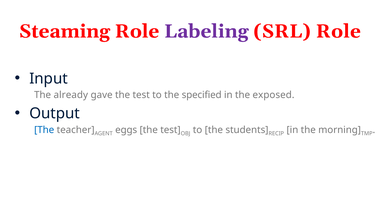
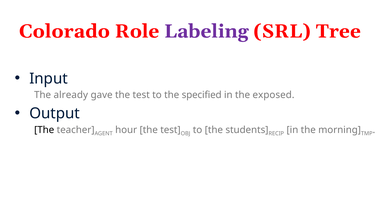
Steaming: Steaming -> Colorado (64, 31)
SRL Role: Role -> Tree (338, 31)
The colour: blue -> black (44, 130)
eggs: eggs -> hour (126, 130)
